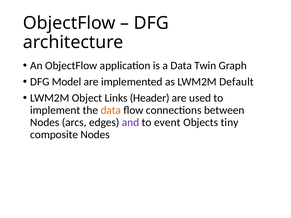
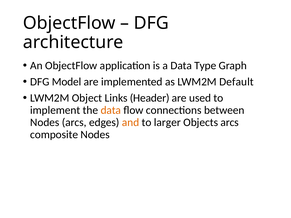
Twin: Twin -> Type (205, 66)
and colour: purple -> orange (131, 123)
event: event -> larger (167, 123)
Objects tiny: tiny -> arcs (230, 123)
